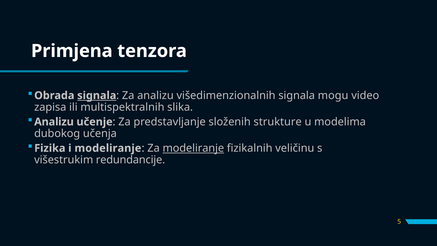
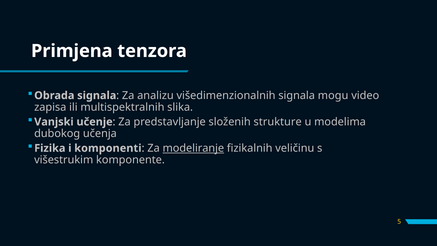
signala underline: present -> none (97, 95)
Analizu: Analizu -> Vanjski (54, 122)
i modeliranje: modeliranje -> komponenti (108, 148)
redundancije: redundancije -> komponente (130, 160)
